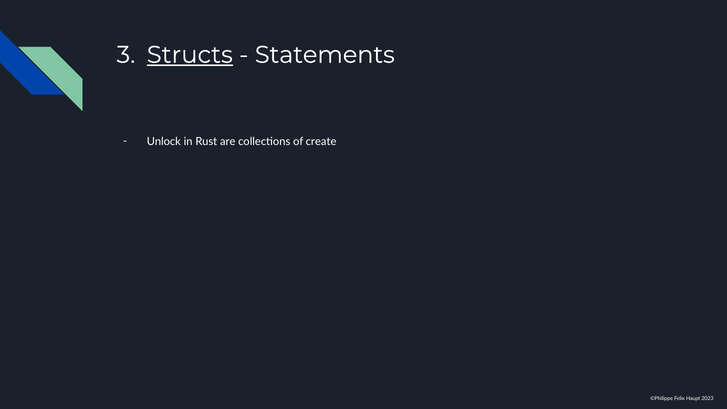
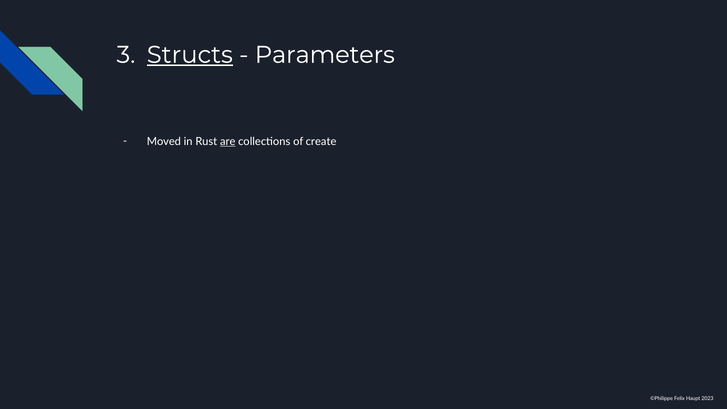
Statements: Statements -> Parameters (325, 55)
Unlock: Unlock -> Moved (164, 141)
are underline: none -> present (228, 141)
